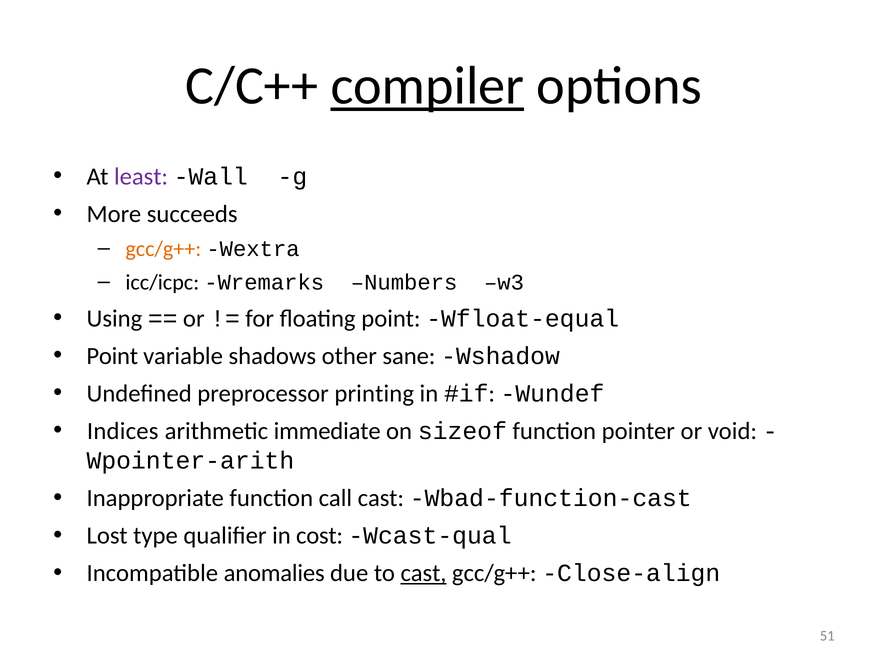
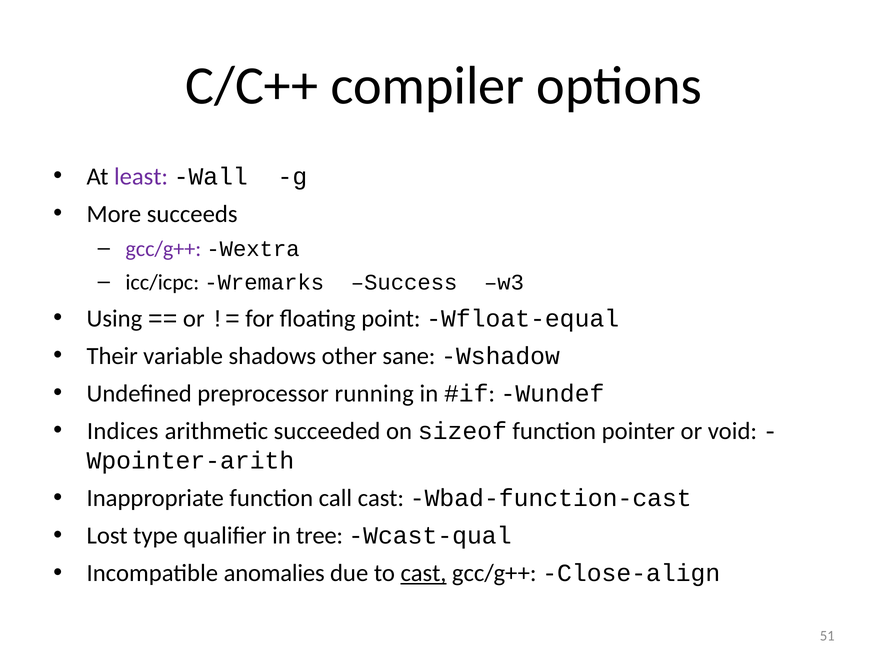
compiler underline: present -> none (427, 86)
gcc/g++ colour: orange -> purple (163, 249)
Numbers: Numbers -> Success (404, 282)
Point: Point -> Their (112, 356)
printing: printing -> running (374, 394)
immediate: immediate -> succeeded (327, 431)
cost: cost -> tree (320, 536)
